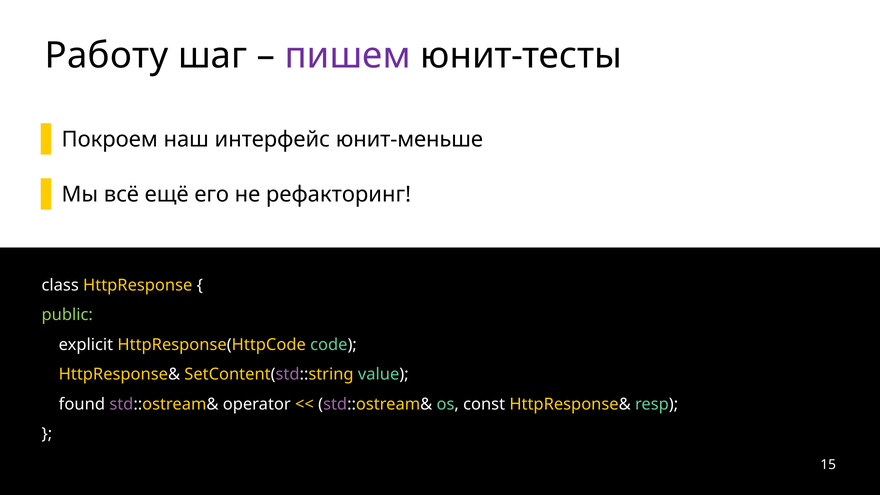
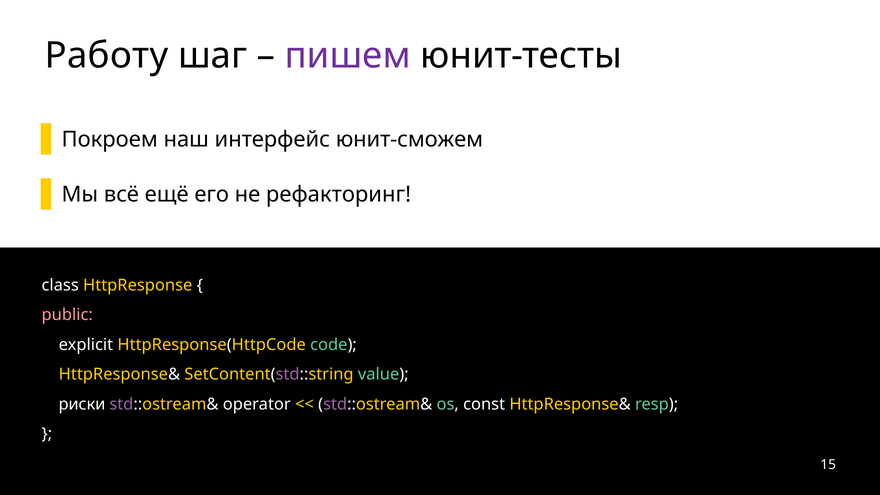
юнит-меньше: юнит-меньше -> юнит-сможем (409, 140)
public colour: light green -> pink (67, 315)
found: found -> риски (82, 404)
